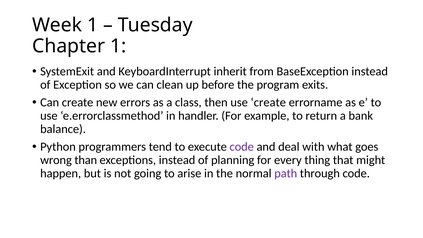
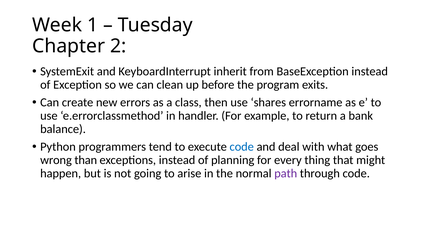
Chapter 1: 1 -> 2 (118, 46)
use create: create -> shares (268, 103)
code colour: purple -> blue (242, 147)
